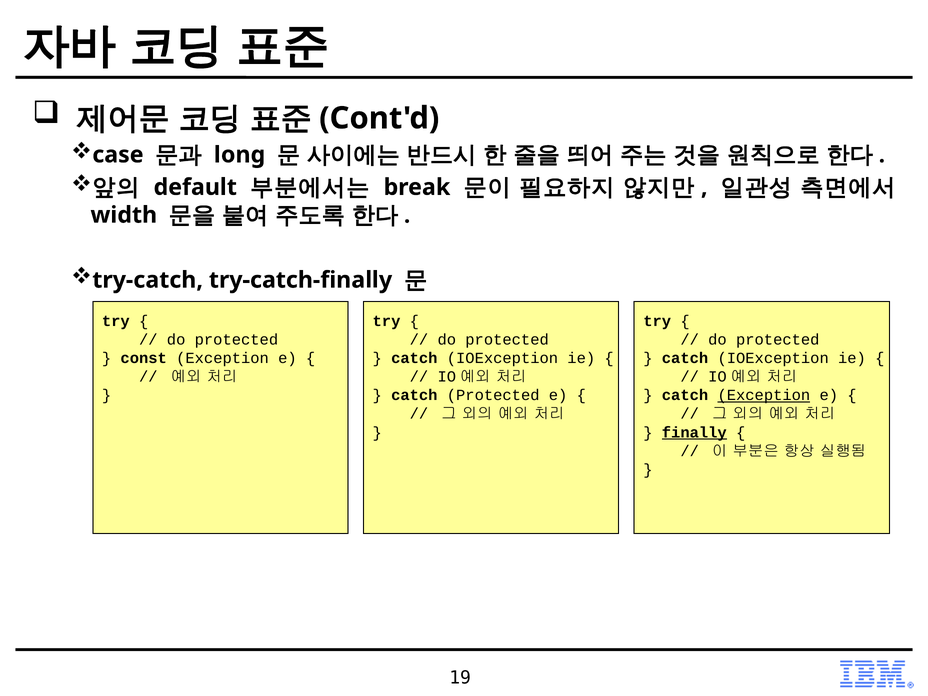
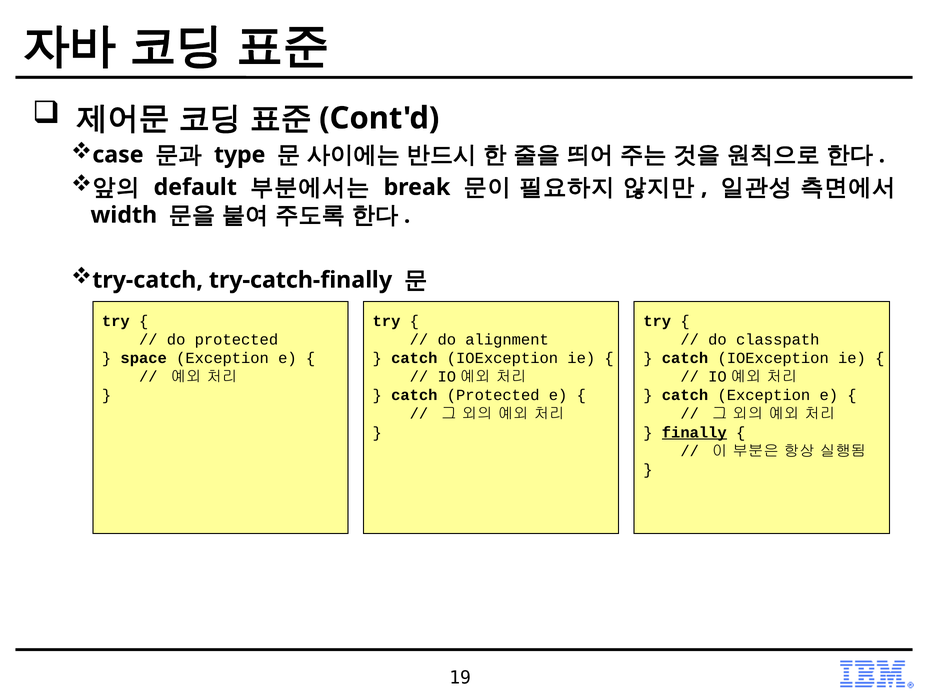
long: long -> type (240, 155)
protected: protected -> alignment (507, 340)
protected: protected -> classpath (778, 340)
const: const -> space (144, 358)
Exception underline: present -> none (764, 395)
